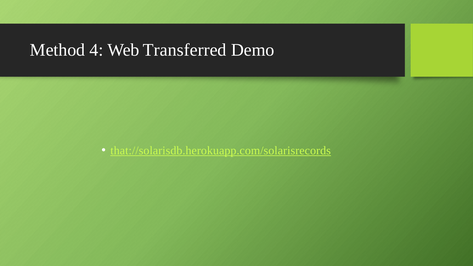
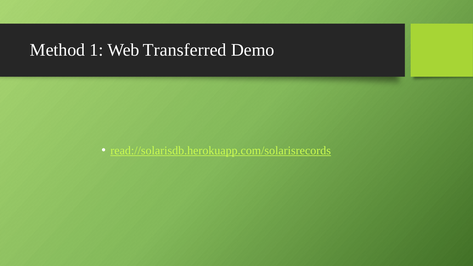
4: 4 -> 1 (96, 50)
that://solarisdb.herokuapp.com/solarisrecords: that://solarisdb.herokuapp.com/solarisrecords -> read://solarisdb.herokuapp.com/solarisrecords (221, 150)
